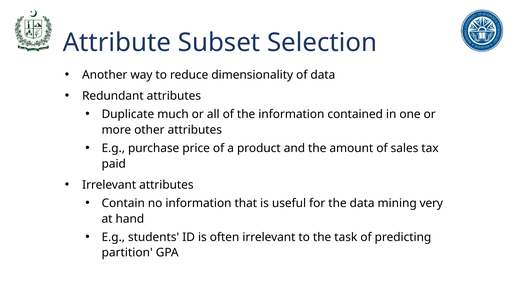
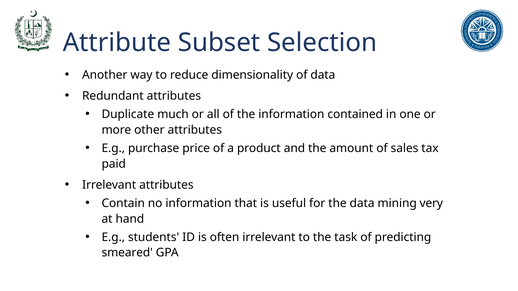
partition: partition -> smeared (127, 253)
